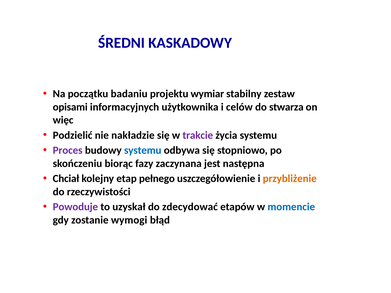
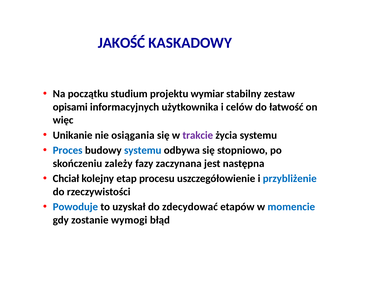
ŚREDNI: ŚREDNI -> JAKOŚĆ (122, 43)
badaniu: badaniu -> studium (129, 94)
stwarza: stwarza -> łatwość (286, 107)
Podzielić: Podzielić -> Unikanie (73, 135)
nakładzie: nakładzie -> osiągania (133, 135)
Proces colour: purple -> blue (68, 151)
biorąc: biorąc -> zależy (119, 164)
pełnego: pełnego -> procesu (157, 179)
przybliżenie colour: orange -> blue (290, 179)
Powoduje colour: purple -> blue (75, 207)
